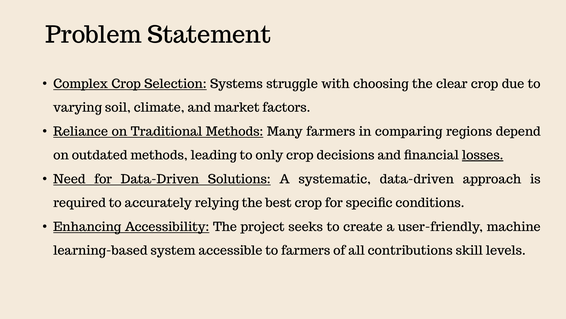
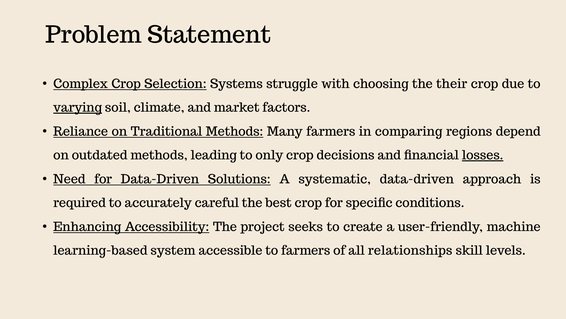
clear: clear -> their (452, 84)
varying underline: none -> present (78, 108)
relying: relying -> careful (217, 203)
contributions: contributions -> relationships (410, 250)
